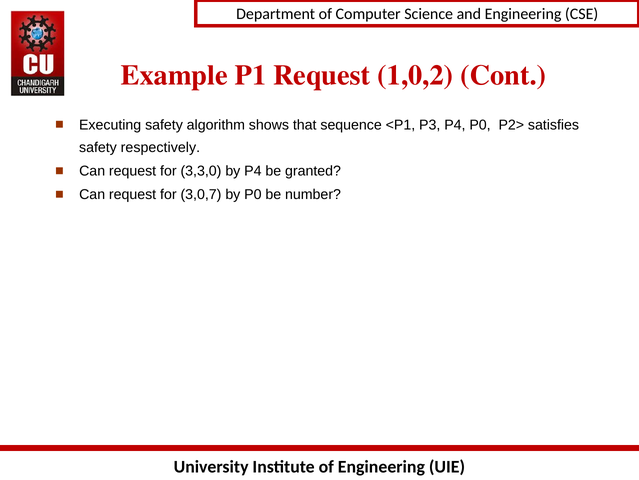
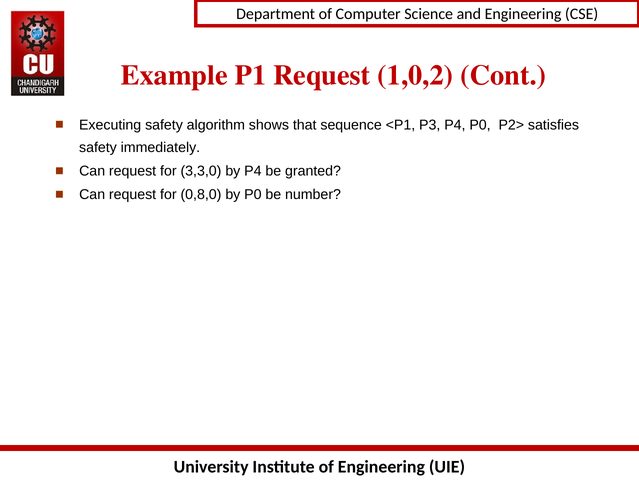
respectively: respectively -> immediately (160, 147)
3,0,7: 3,0,7 -> 0,8,0 (201, 194)
